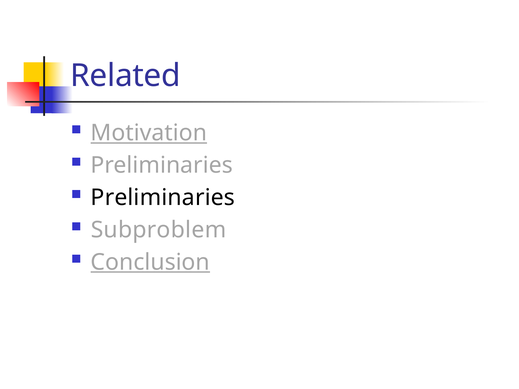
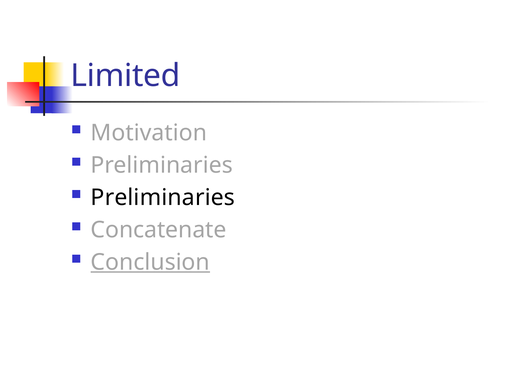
Related: Related -> Limited (125, 76)
Motivation underline: present -> none (149, 133)
Subproblem: Subproblem -> Concatenate (159, 230)
